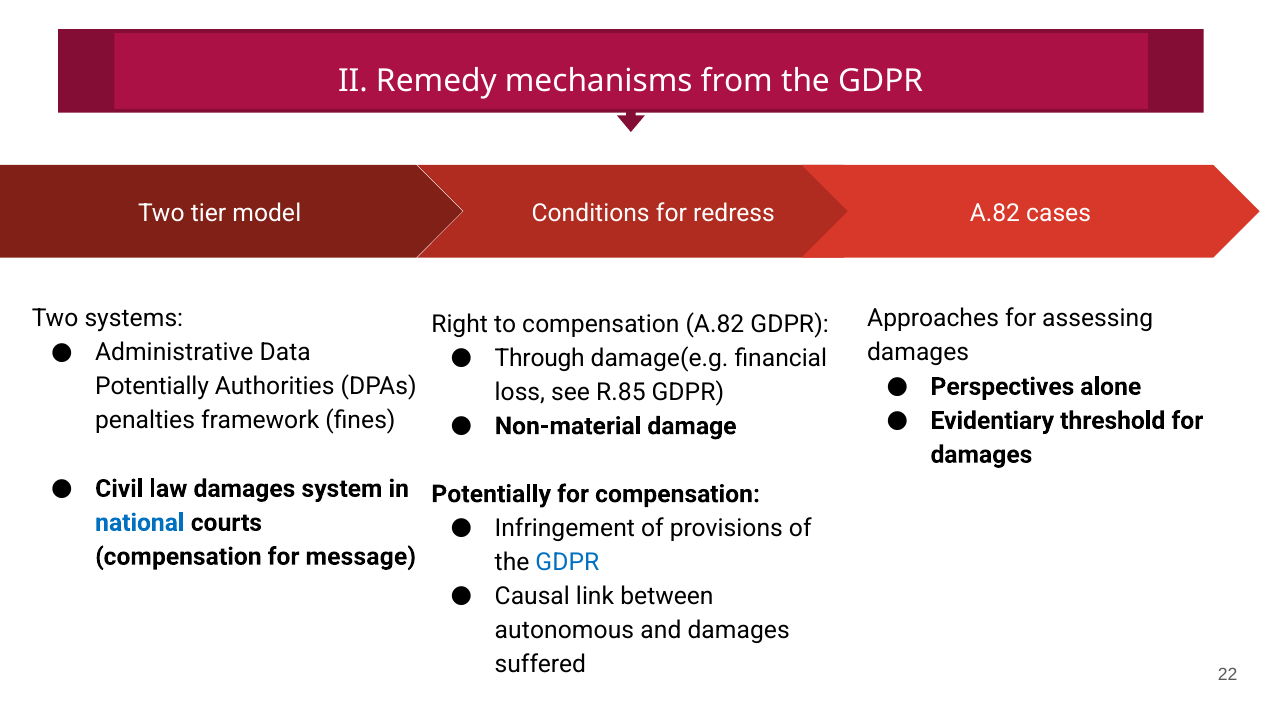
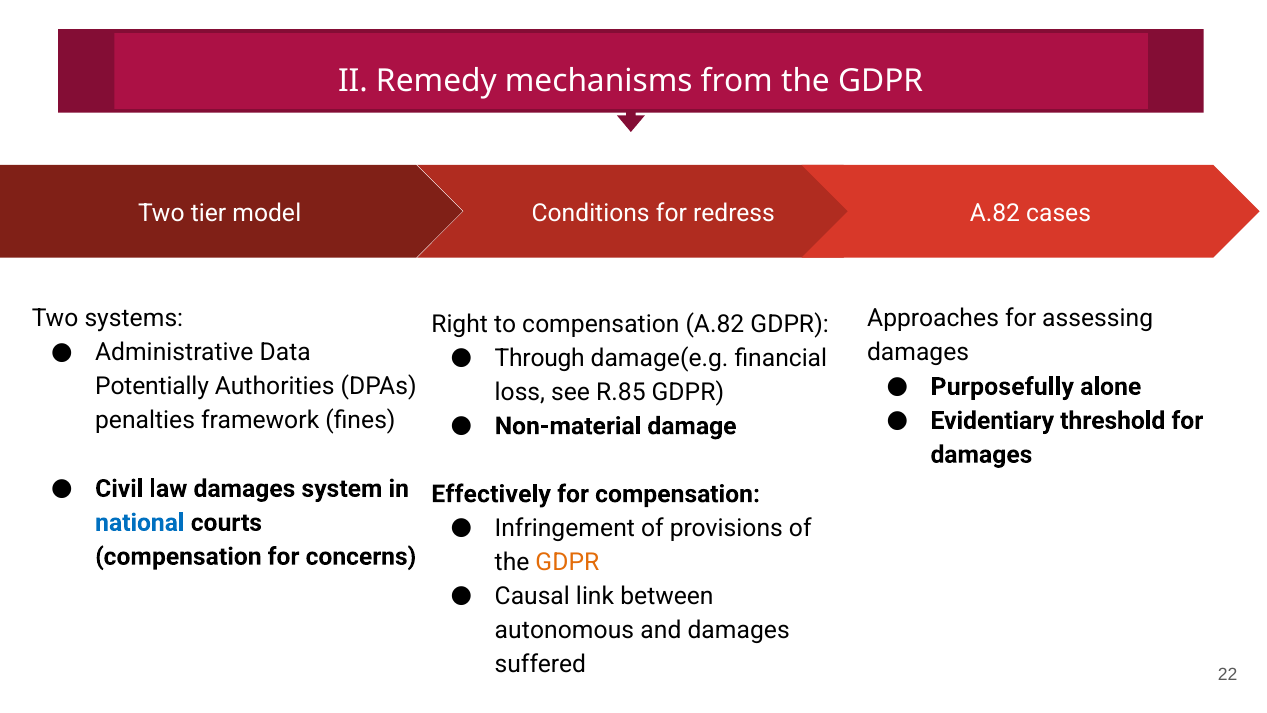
Perspectives: Perspectives -> Purposefully (1002, 386)
Potentially: Potentially -> Effectively (491, 494)
message: message -> concerns (361, 556)
GDPR colour: blue -> orange (567, 562)
